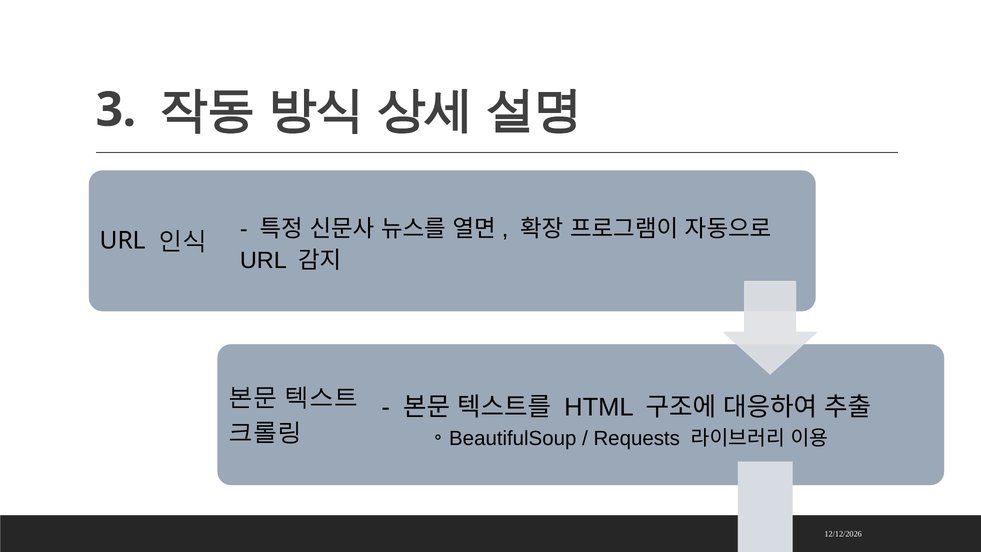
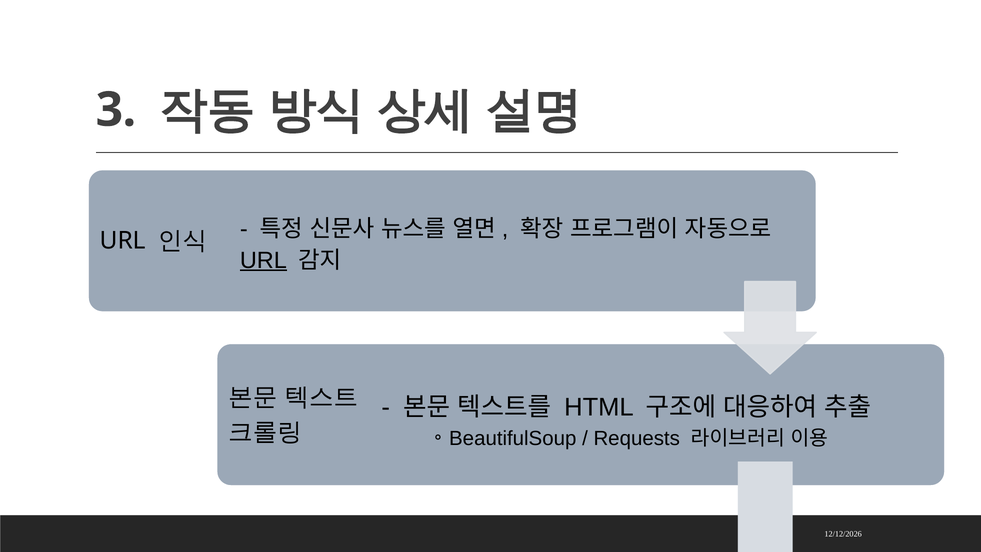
URL underline: none -> present (263, 260)
